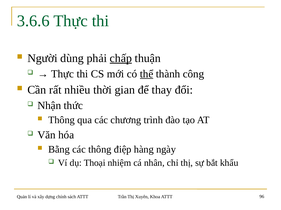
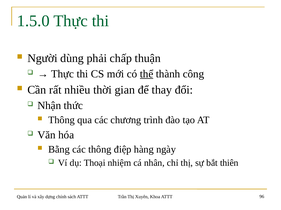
3.6.6: 3.6.6 -> 1.5.0 (33, 21)
chấp underline: present -> none (121, 58)
khẩu: khẩu -> thiên (229, 163)
